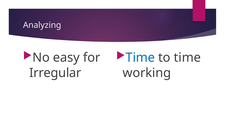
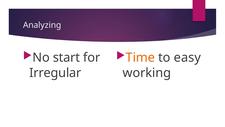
easy: easy -> start (66, 57)
Time colour: blue -> orange (140, 57)
to time: time -> easy (187, 57)
